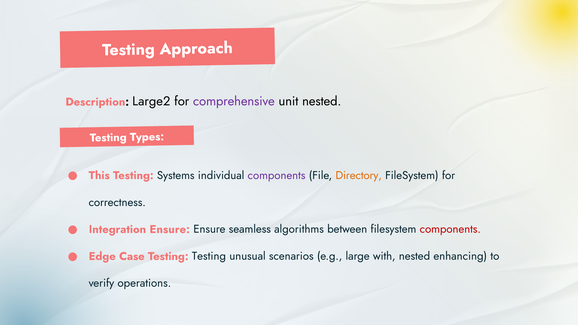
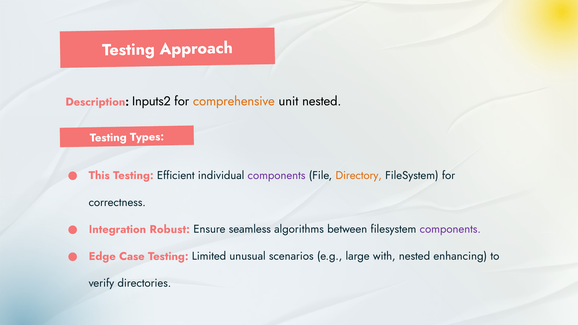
Large2: Large2 -> Inputs2 (151, 101)
comprehensive colour: purple -> orange (234, 101)
Systems: Systems -> Efficient (176, 175)
Integration Ensure: Ensure -> Robust (170, 229)
components colour: red -> purple (450, 229)
Testing Testing: Testing -> Limited (209, 256)
operations: operations -> directories (144, 283)
